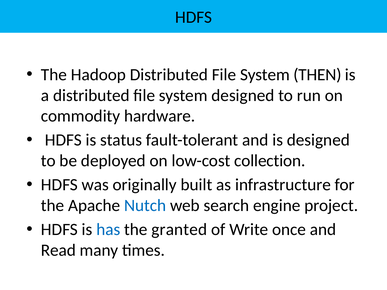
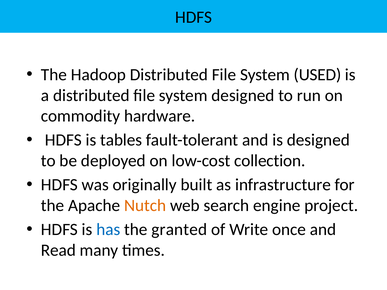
THEN: THEN -> USED (317, 75)
status: status -> tables (121, 140)
Nutch colour: blue -> orange (145, 206)
